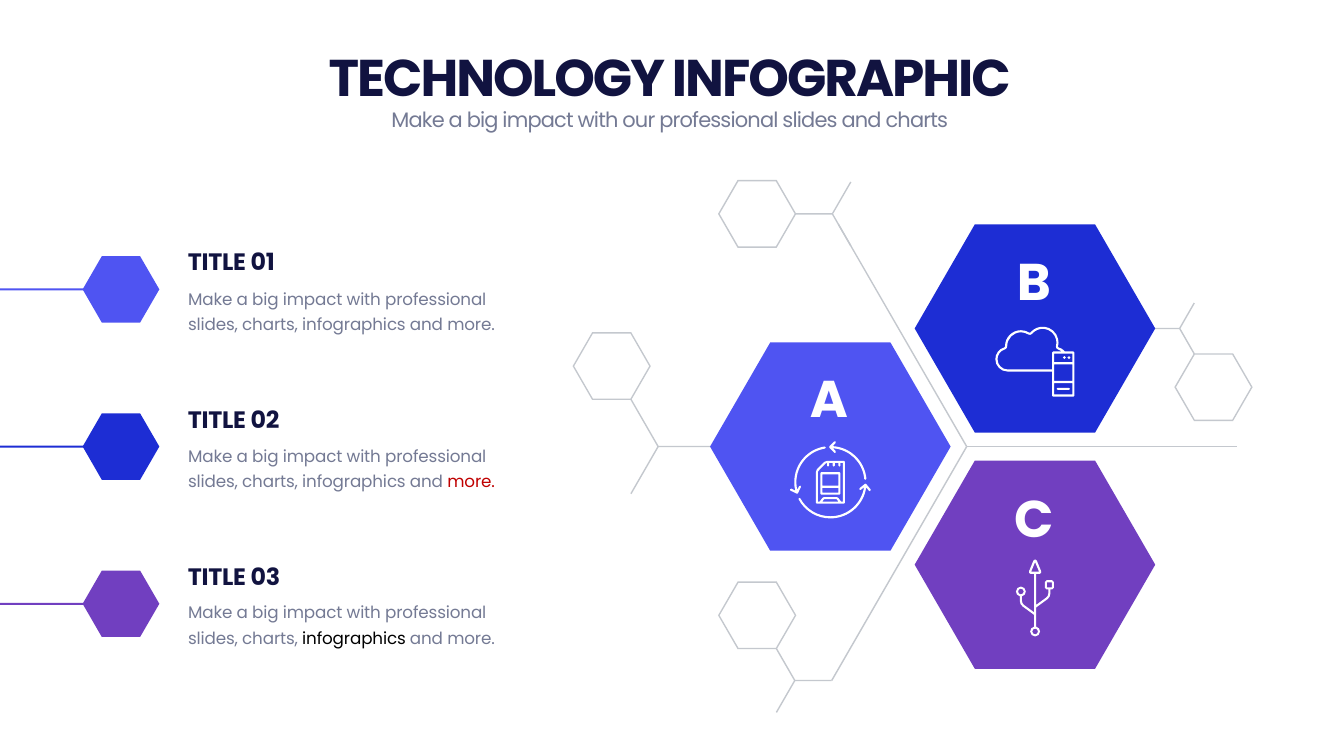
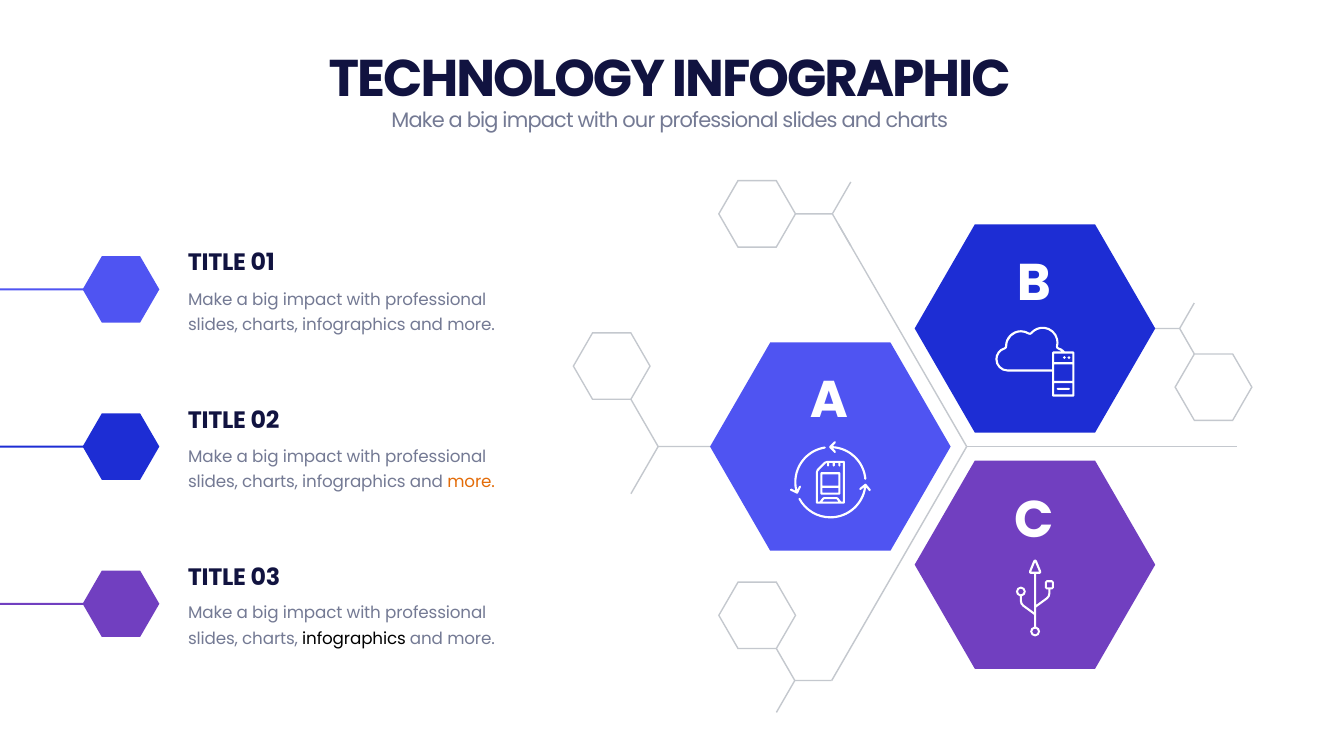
more colour: red -> orange (471, 482)
